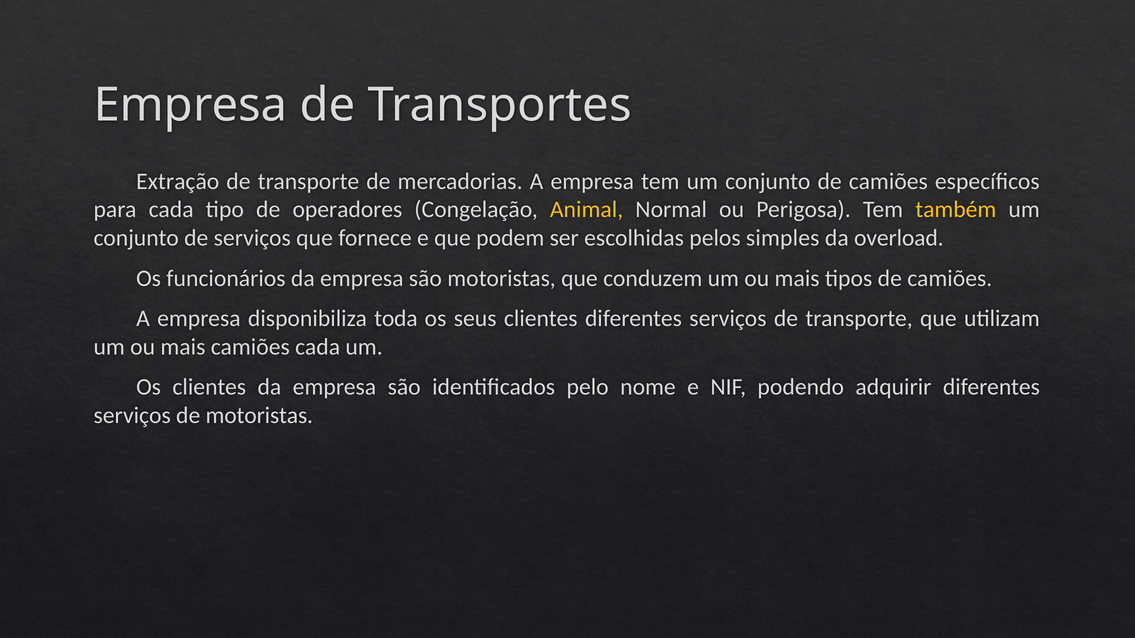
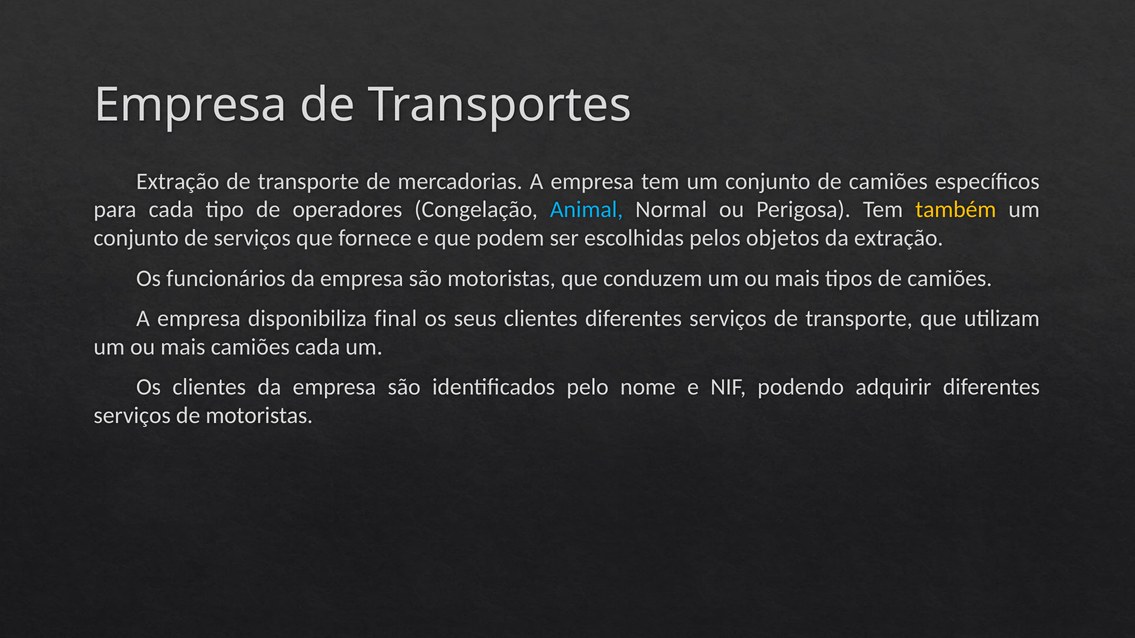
Animal colour: yellow -> light blue (587, 210)
simples: simples -> objetos (783, 238)
da overload: overload -> extração (899, 238)
toda: toda -> final (396, 319)
